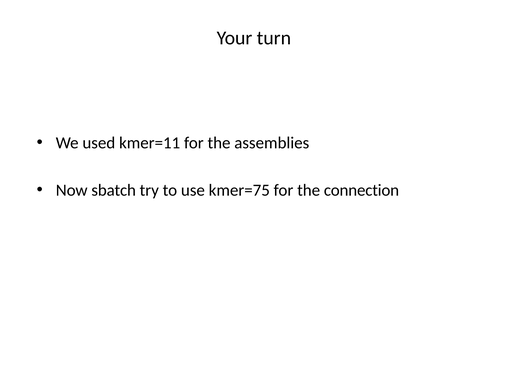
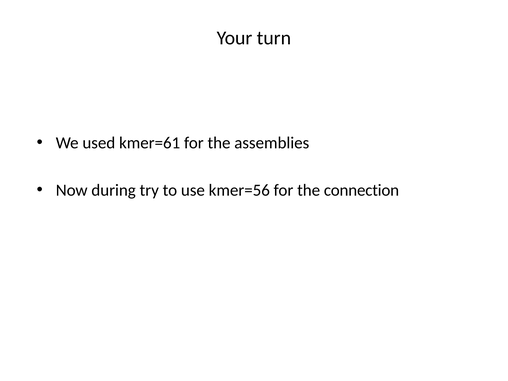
kmer=11: kmer=11 -> kmer=61 (150, 143)
sbatch: sbatch -> during (114, 190)
kmer=75: kmer=75 -> kmer=56 (239, 190)
